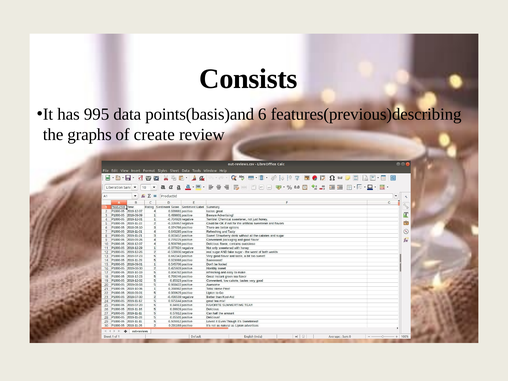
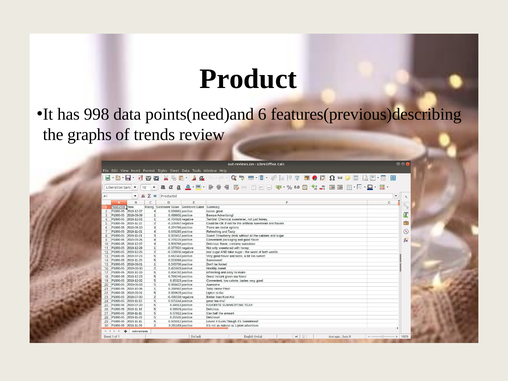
Consists: Consists -> Product (248, 79)
995: 995 -> 998 (97, 114)
points(basis)and: points(basis)and -> points(need)and (200, 114)
create: create -> trends (154, 135)
